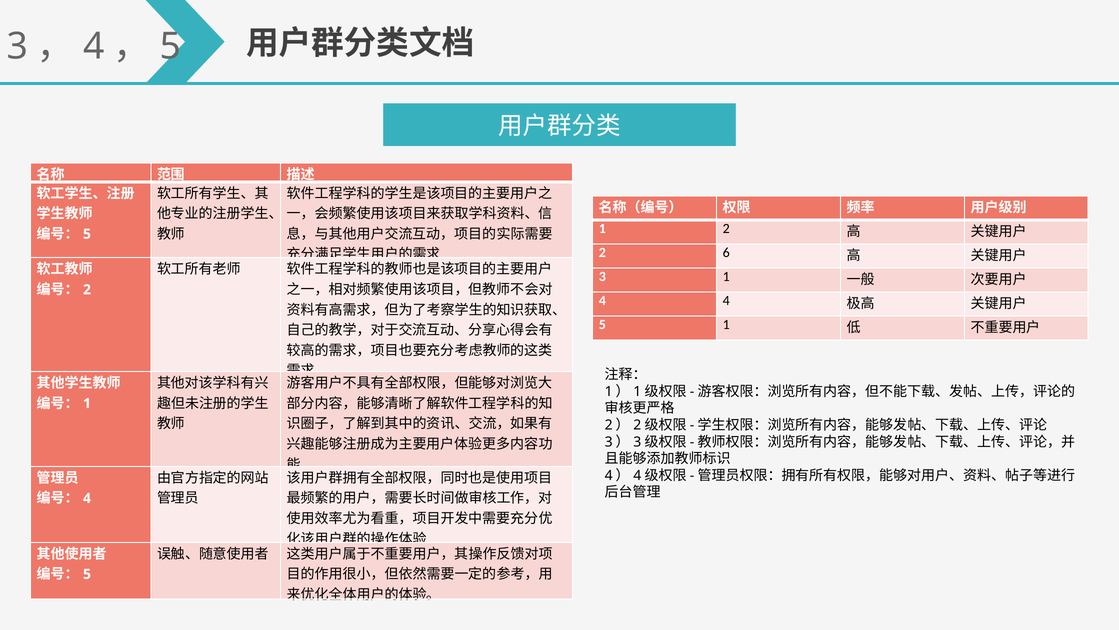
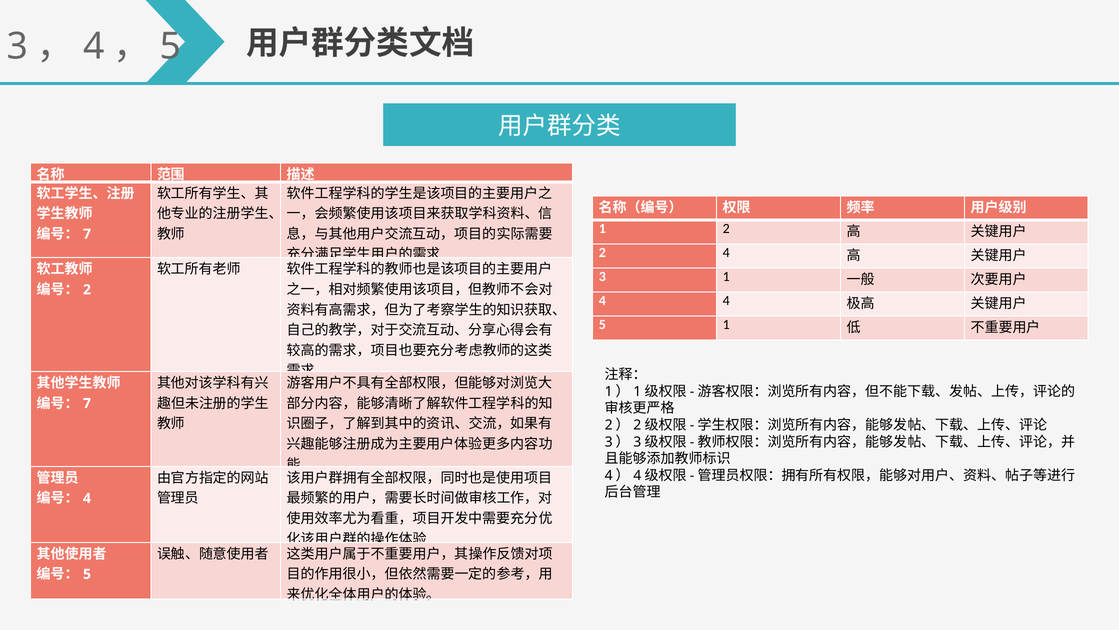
5: 5 -> 7 (87, 234)
2 6: 6 -> 4 (726, 253)
1: 1 -> 7 (87, 403)
